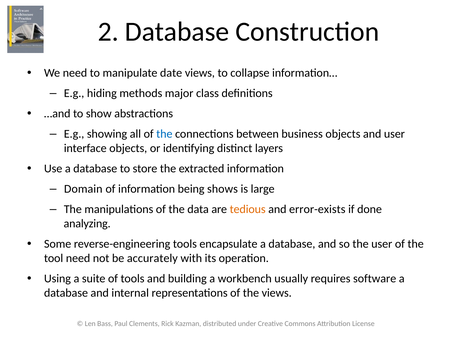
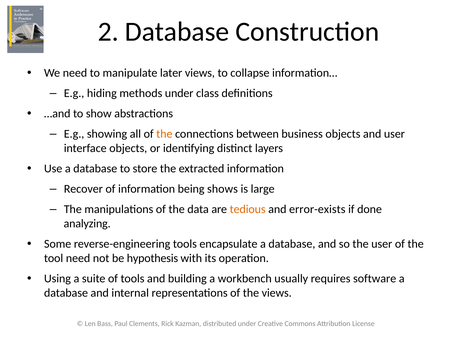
date: date -> later (171, 73)
methods major: major -> under (179, 93)
the colour: blue -> orange (164, 134)
Domain: Domain -> Recover (83, 189)
accurately: accurately -> hypothesis (152, 258)
